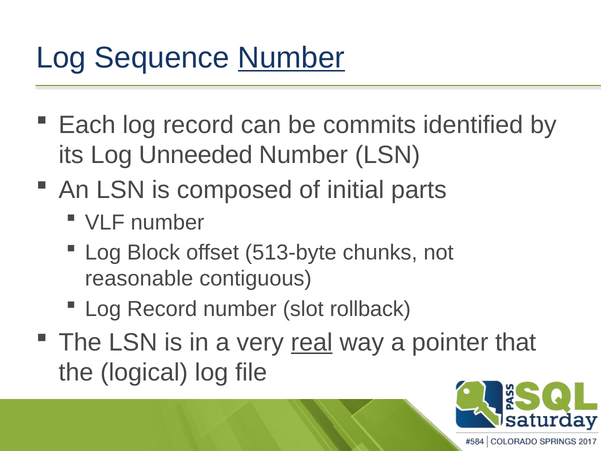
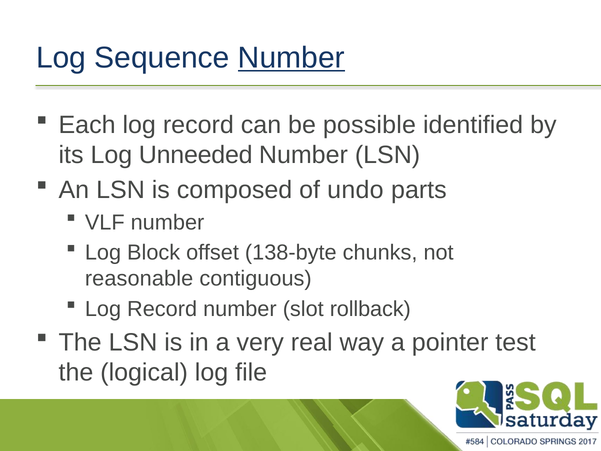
commits: commits -> possible (369, 125)
initial: initial -> undo (355, 190)
513-byte: 513-byte -> 138-byte (291, 253)
real underline: present -> none (312, 342)
that: that -> test (516, 342)
